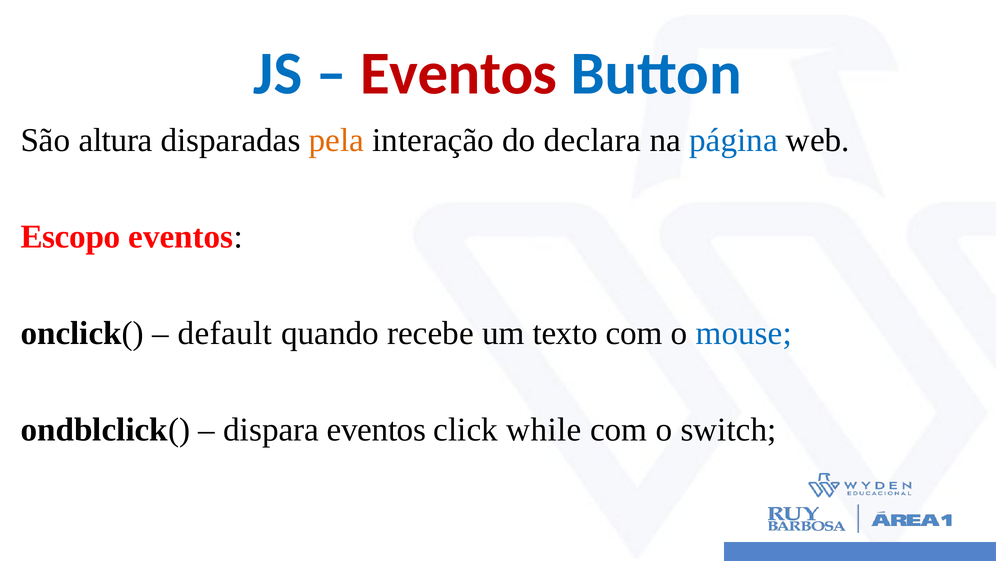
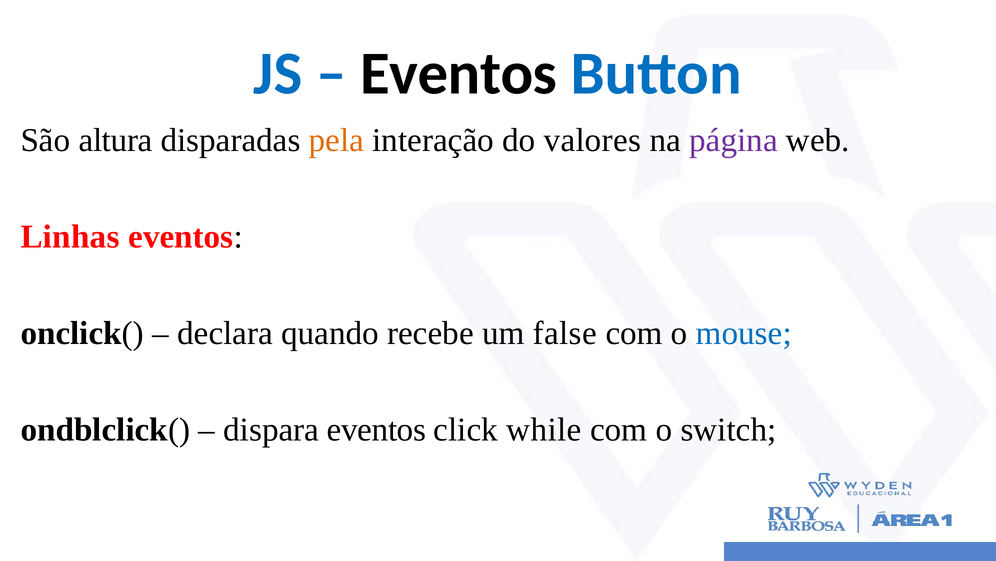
Eventos colour: red -> black (459, 73)
declara: declara -> valores (592, 140)
página colour: blue -> purple (733, 140)
Escopo: Escopo -> Linhas (70, 237)
default: default -> declara (225, 333)
texto: texto -> false (565, 333)
